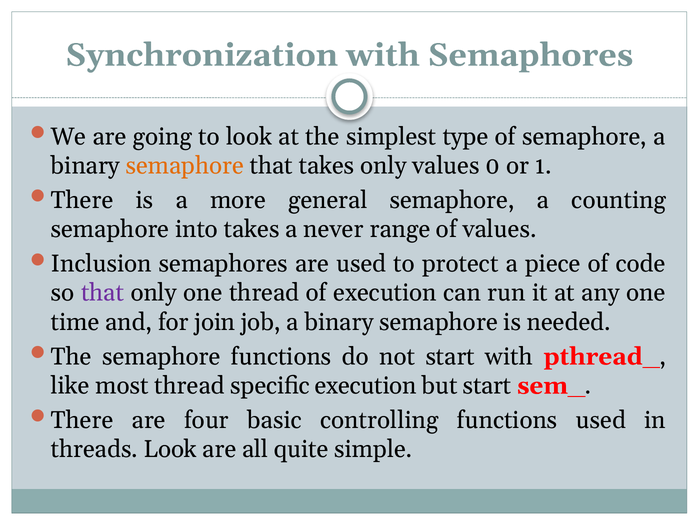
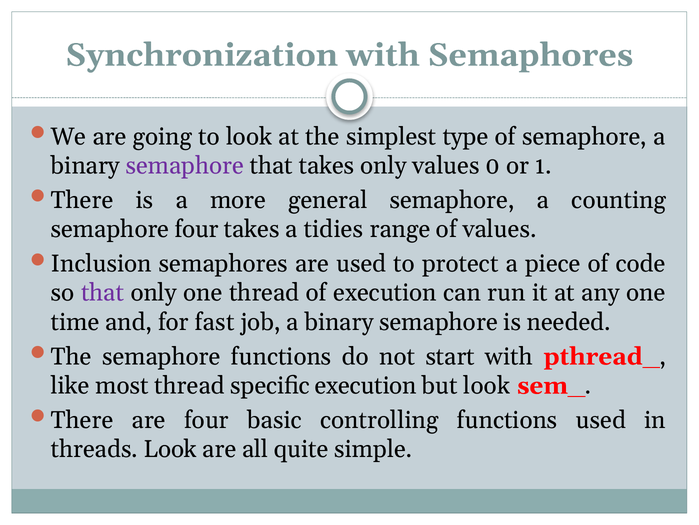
semaphore colour: orange -> purple (185, 166)
semaphore into: into -> four (197, 229)
never: never -> tidies (333, 229)
join: join -> fast (215, 322)
but start: start -> look (487, 385)
